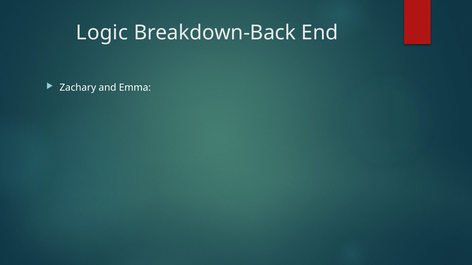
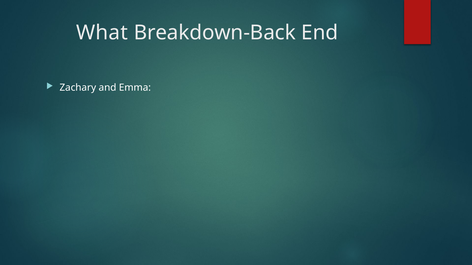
Logic: Logic -> What (102, 33)
